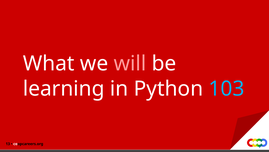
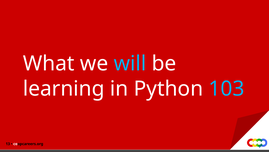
will colour: pink -> light blue (130, 63)
